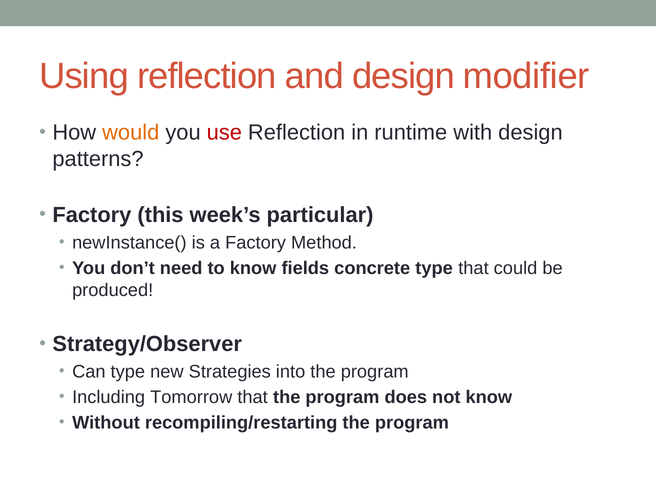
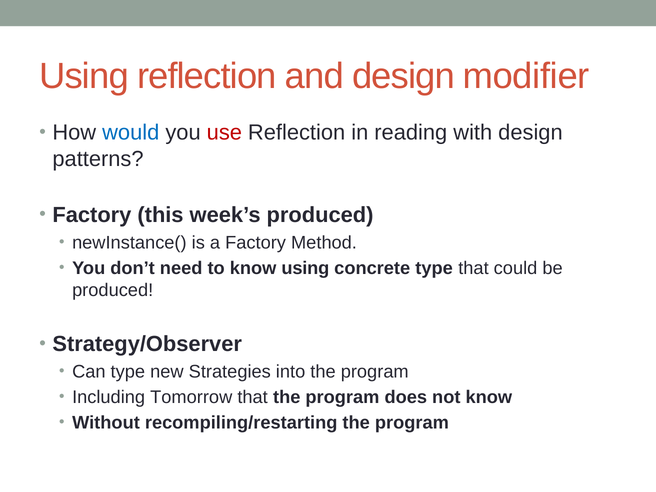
would colour: orange -> blue (131, 133)
runtime: runtime -> reading (411, 133)
week’s particular: particular -> produced (320, 215)
know fields: fields -> using (305, 268)
